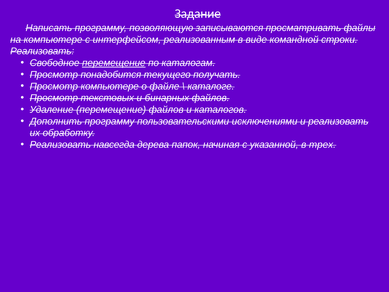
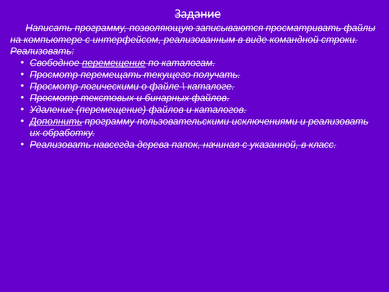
понадобится: понадобится -> перемещать (111, 75)
Просмотр компьютере: компьютере -> логическими (110, 86)
Дополнить underline: none -> present (56, 121)
трех: трех -> класc (323, 145)
